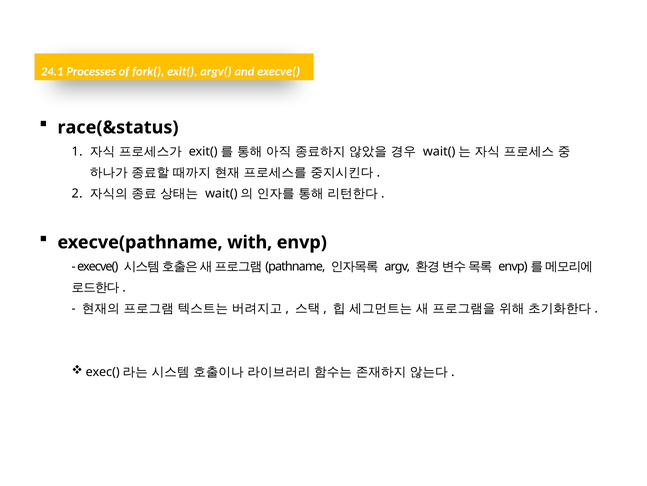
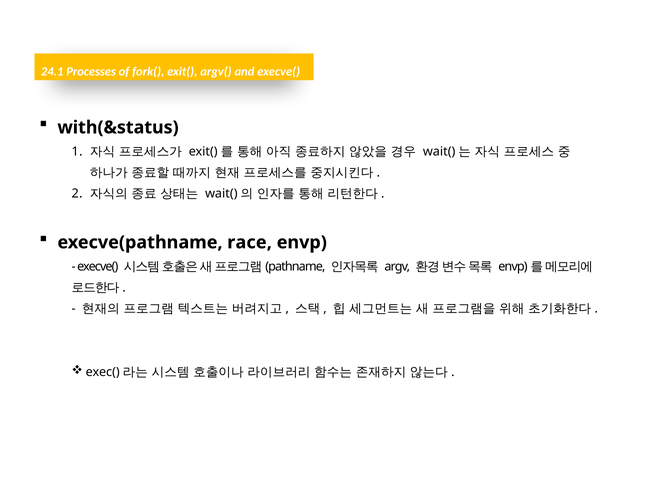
race(&status: race(&status -> with(&status (118, 127)
with: with -> race (250, 242)
